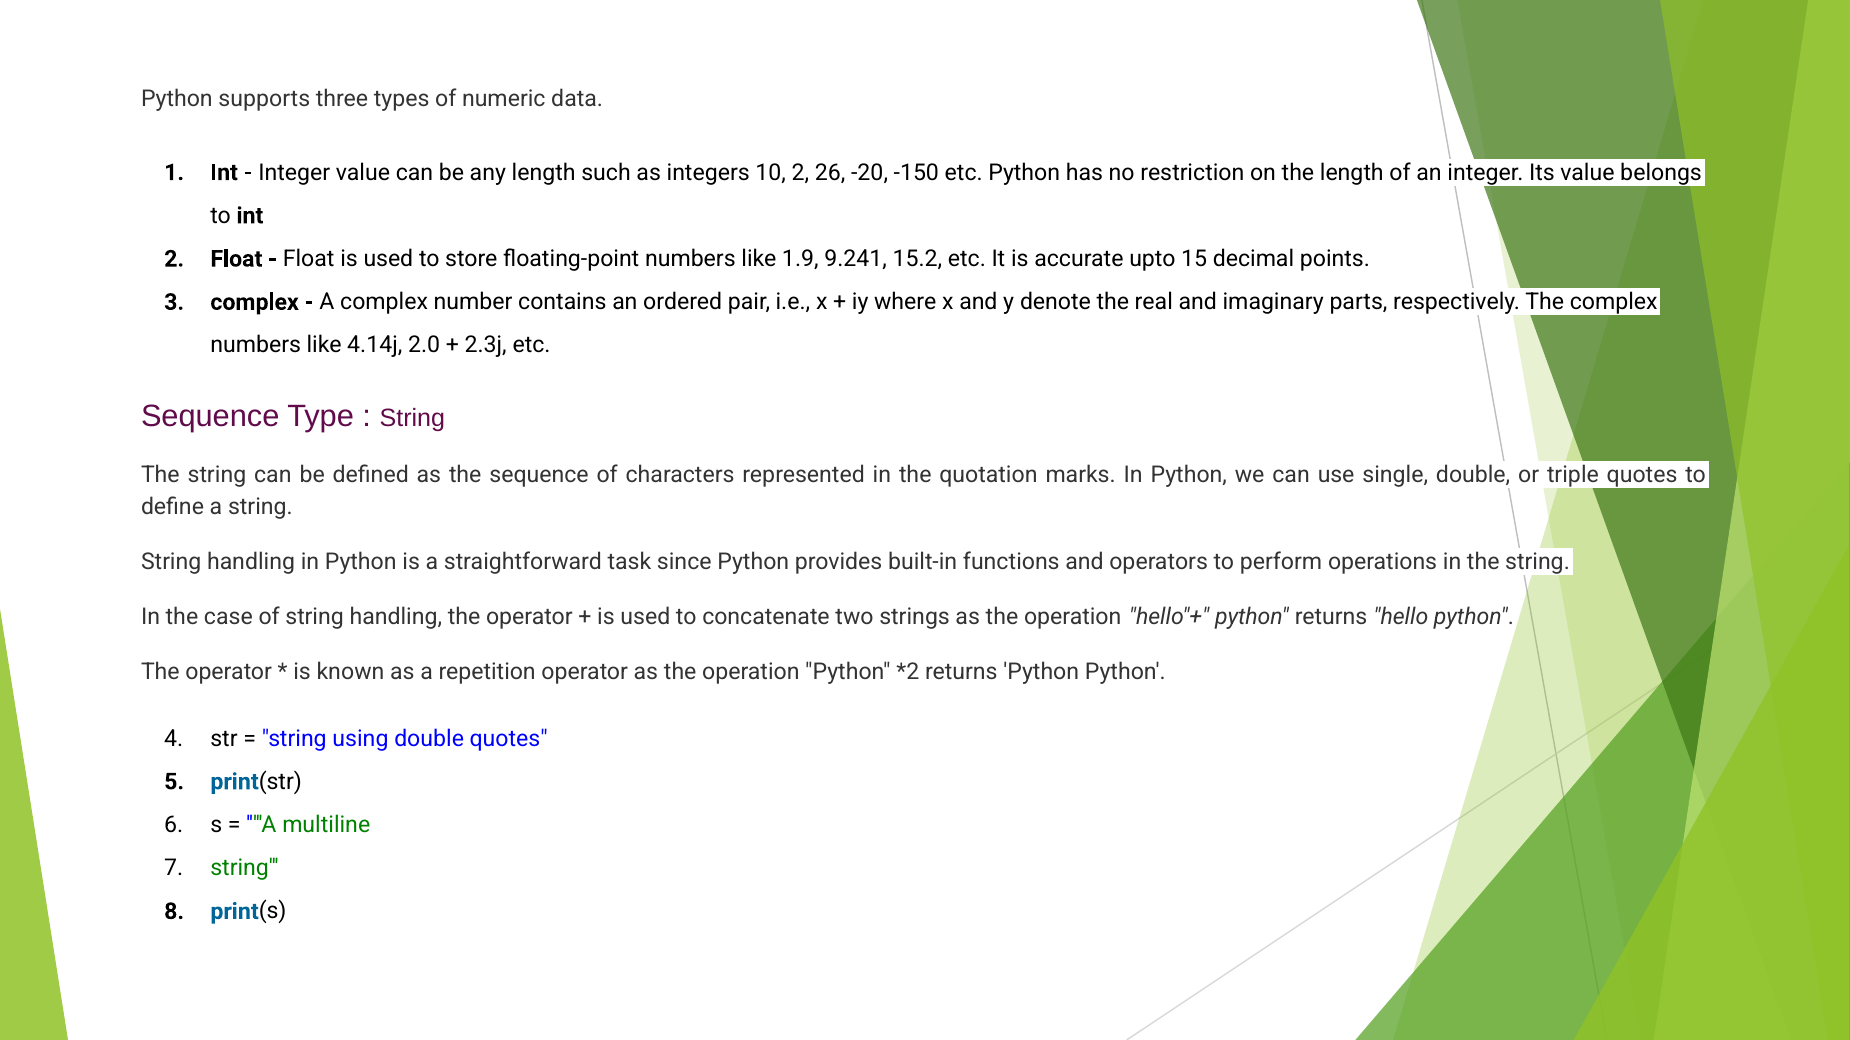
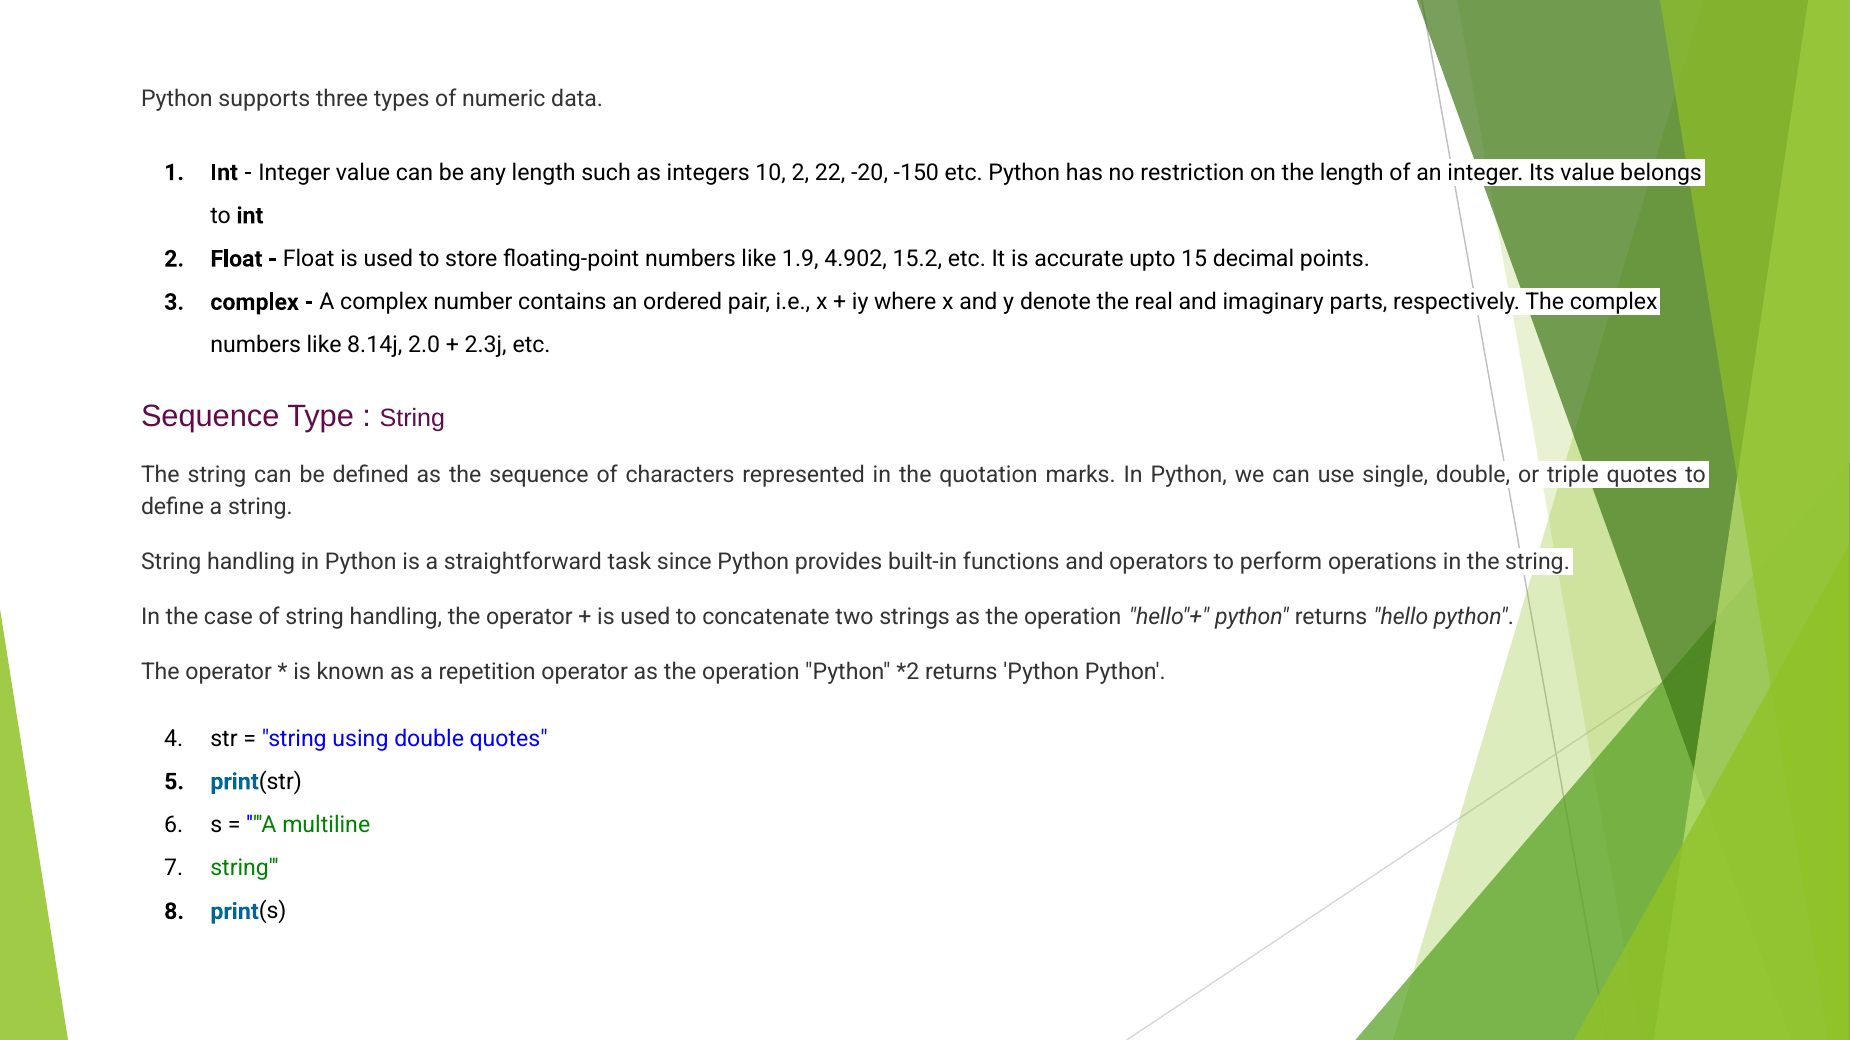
26: 26 -> 22 (830, 173)
9.241: 9.241 -> 4.902 (856, 259)
4.14j: 4.14j -> 8.14j (375, 346)
